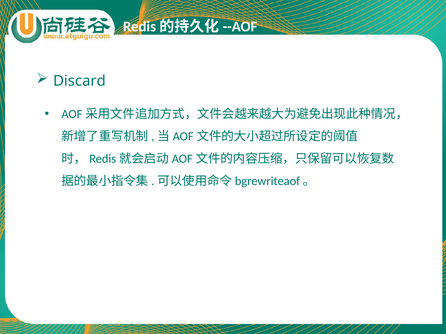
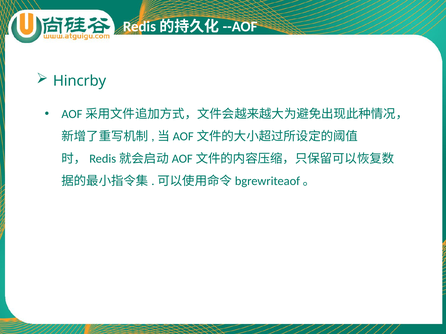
Discard: Discard -> Hincrby (80, 81)
